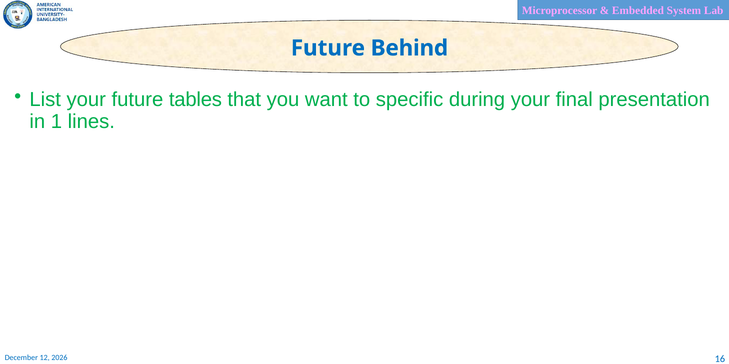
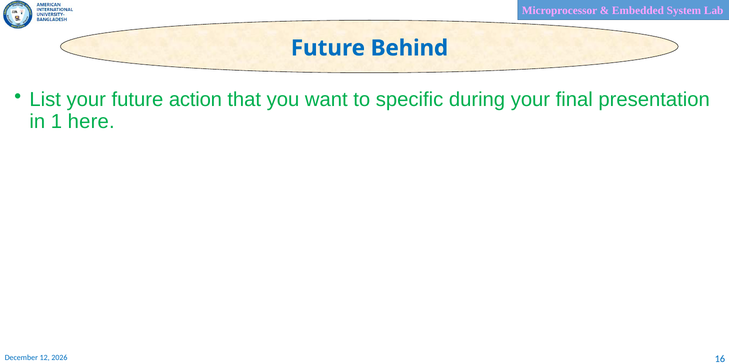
tables: tables -> action (195, 100)
lines: lines -> here (91, 122)
